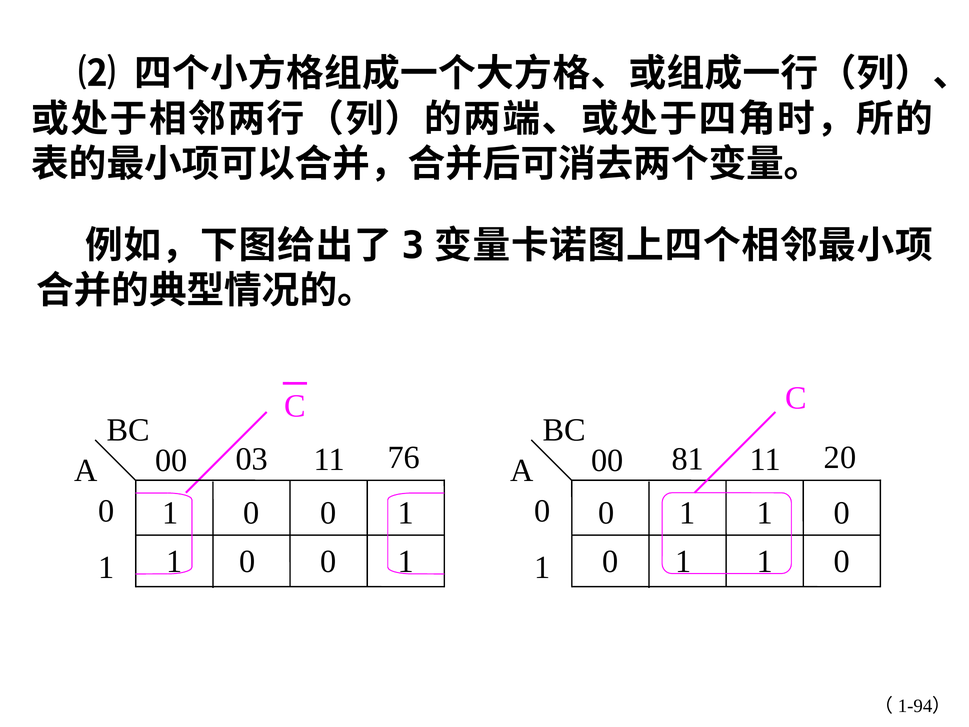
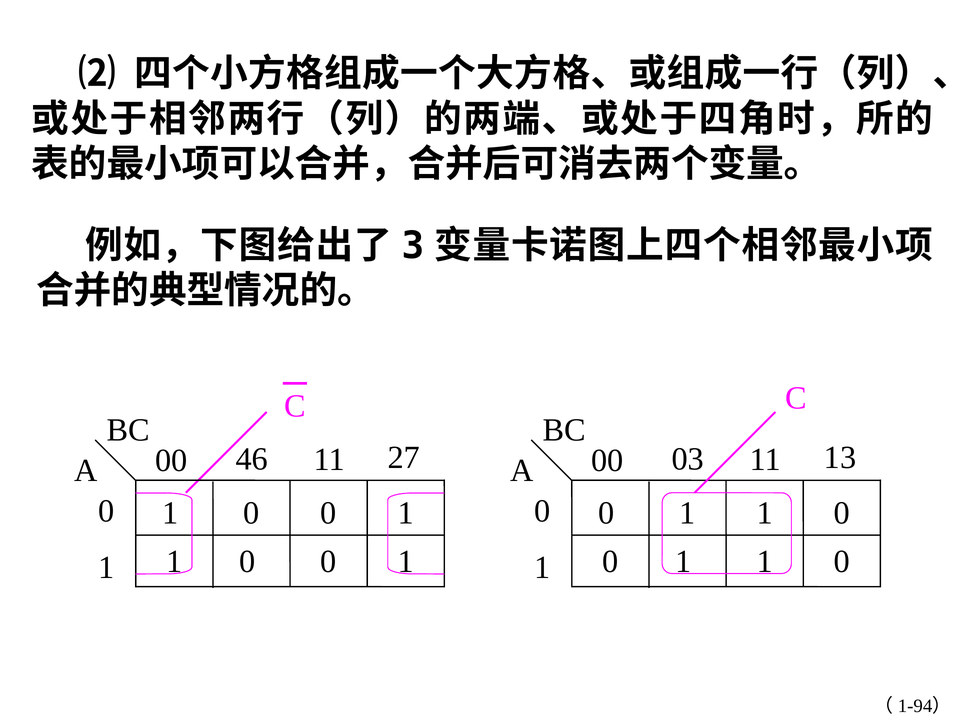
03: 03 -> 46 (252, 459)
76: 76 -> 27 (404, 457)
81: 81 -> 03 (688, 459)
20: 20 -> 13 (840, 457)
